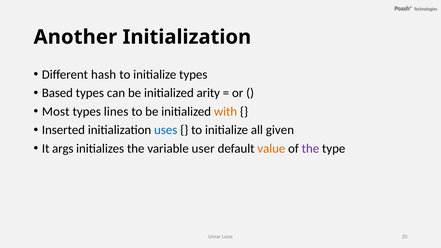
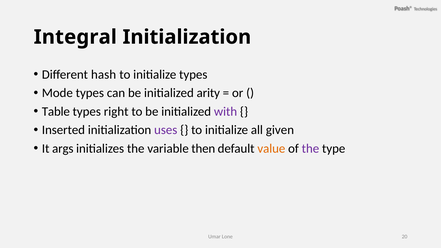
Another: Another -> Integral (75, 37)
Based: Based -> Mode (57, 93)
Most: Most -> Table (56, 112)
lines: lines -> right (116, 112)
with colour: orange -> purple (226, 112)
uses colour: blue -> purple (166, 130)
user: user -> then (203, 149)
